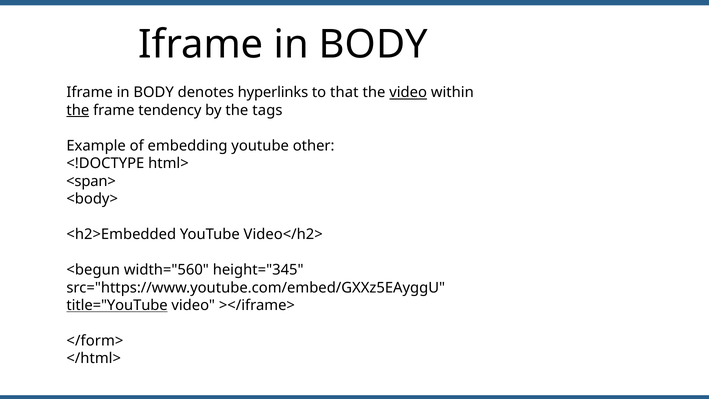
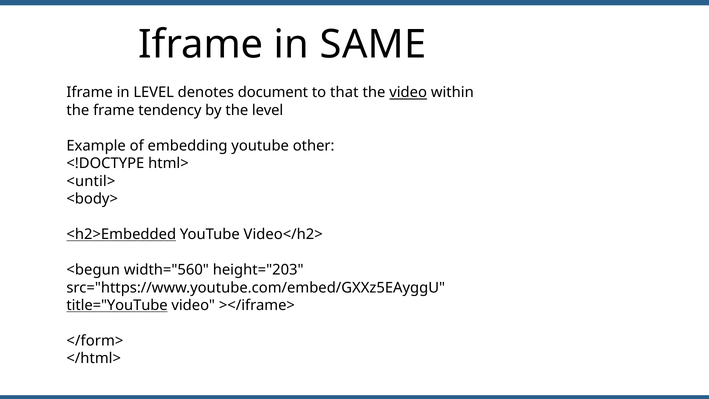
BODY: BODY -> SAME (373, 44)
BODY: BODY -> LEVEL (154, 92)
hyperlinks: hyperlinks -> document (273, 92)
the underline: present -> none (78, 110)
the tags: tags -> level (268, 110)
<span>: <span> -> <until> (91, 181)
<h2>Embedded underline: none -> present (121, 234)
height="345: height="345 -> height="203 (258, 270)
